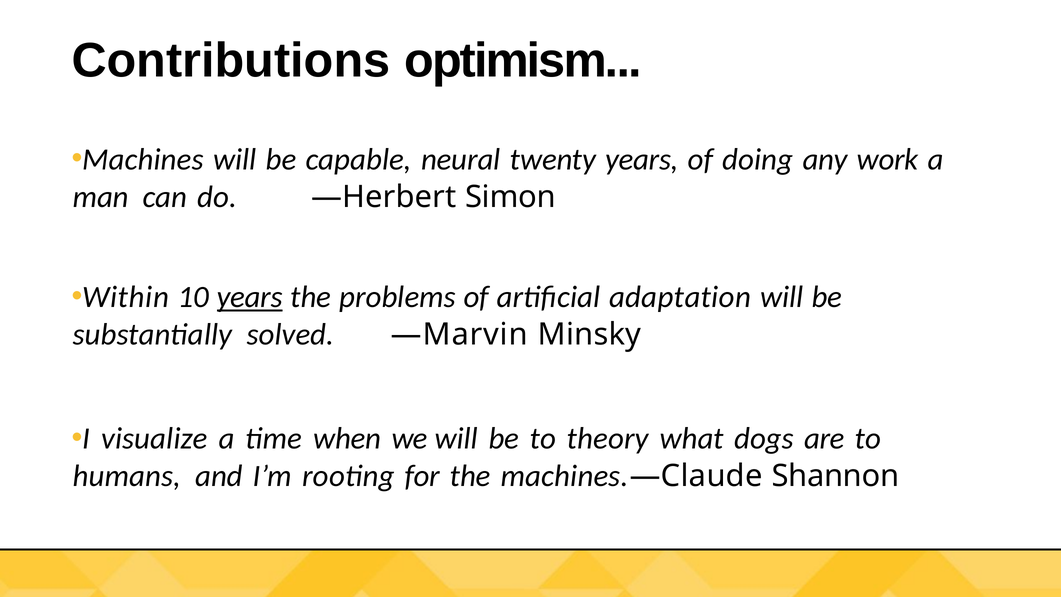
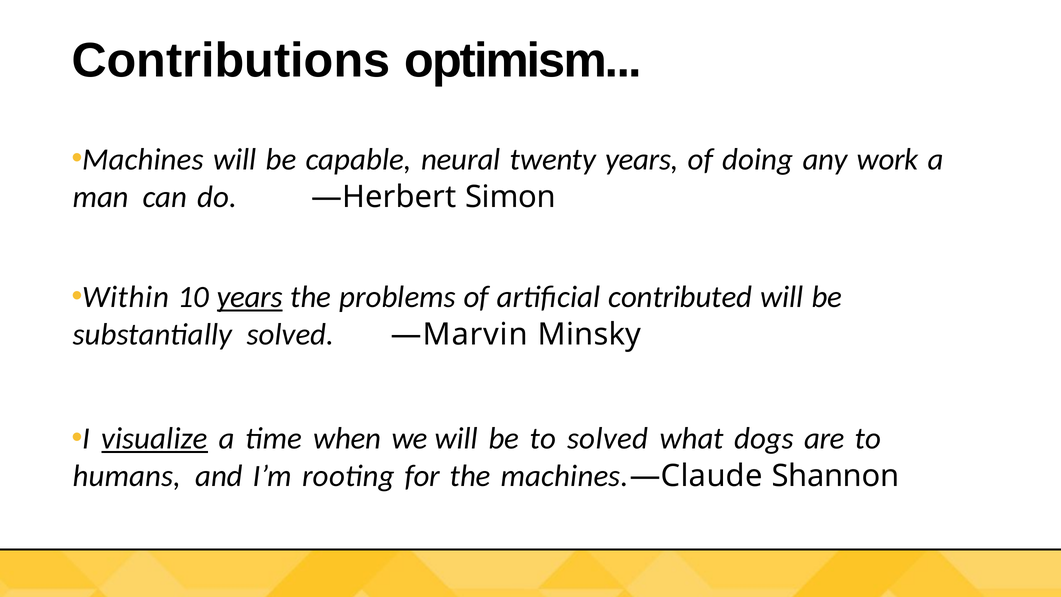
adaptation: adaptation -> contributed (680, 297)
visualize underline: none -> present (155, 438)
to theory: theory -> solved (608, 438)
